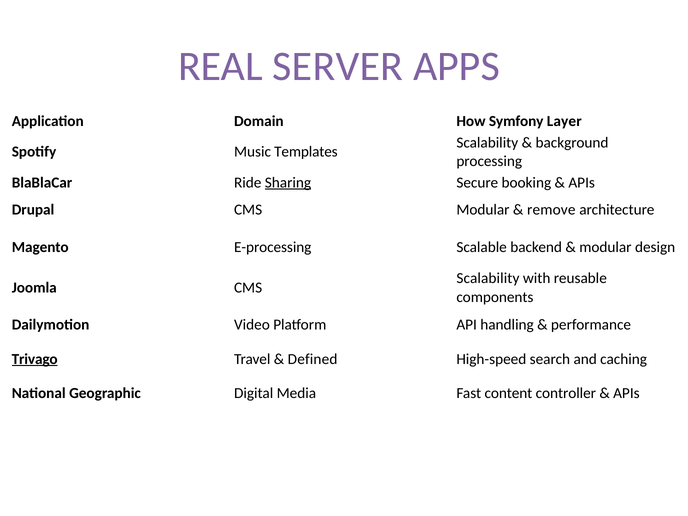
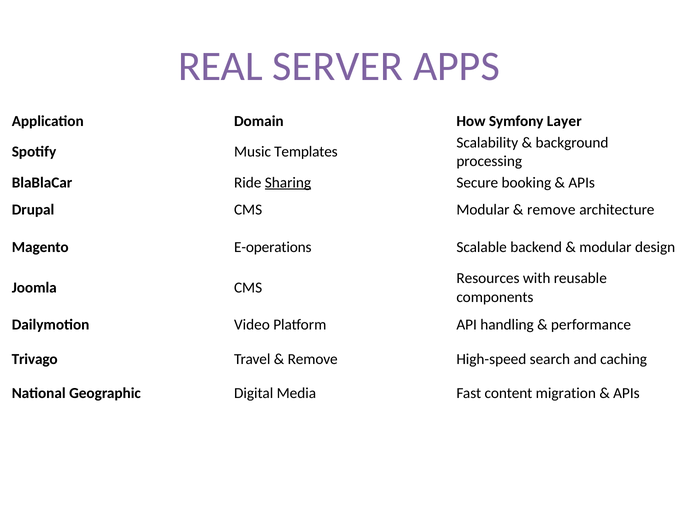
E-processing: E-processing -> E-operations (273, 247)
Scalability: Scalability -> Resources (488, 278)
Trivago underline: present -> none (35, 359)
Defined: Defined -> Remove (313, 359)
controller: controller -> migration (566, 393)
